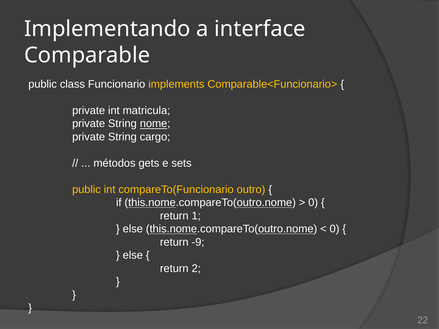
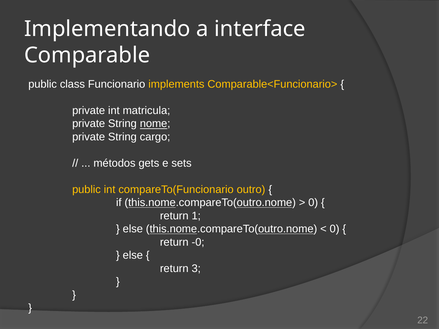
-9: -9 -> -0 (198, 242)
2: 2 -> 3 (196, 269)
